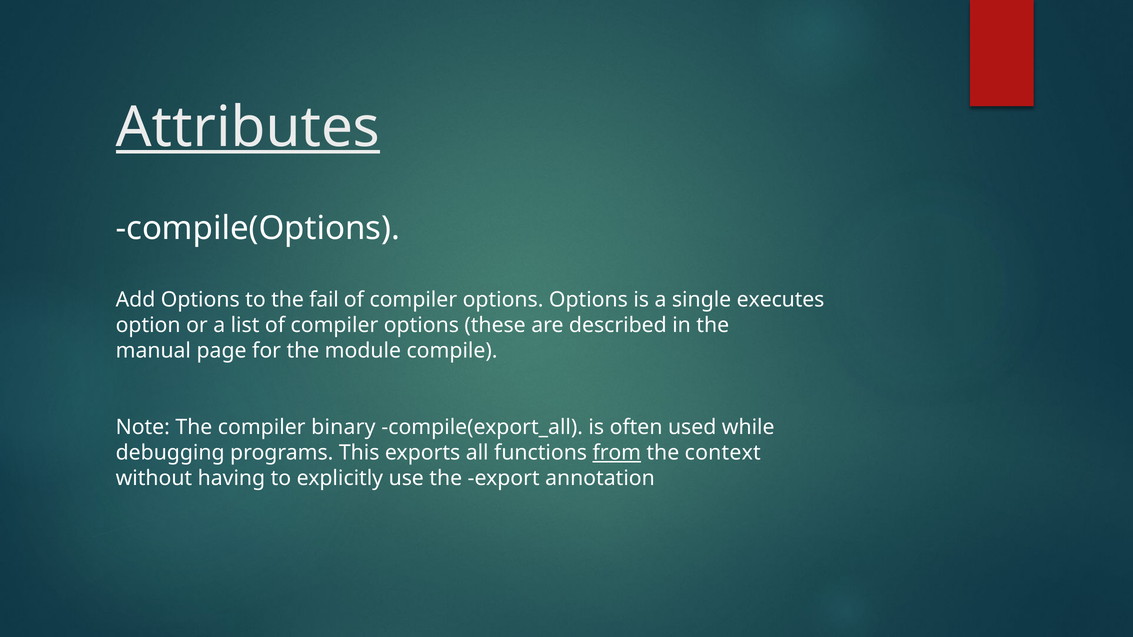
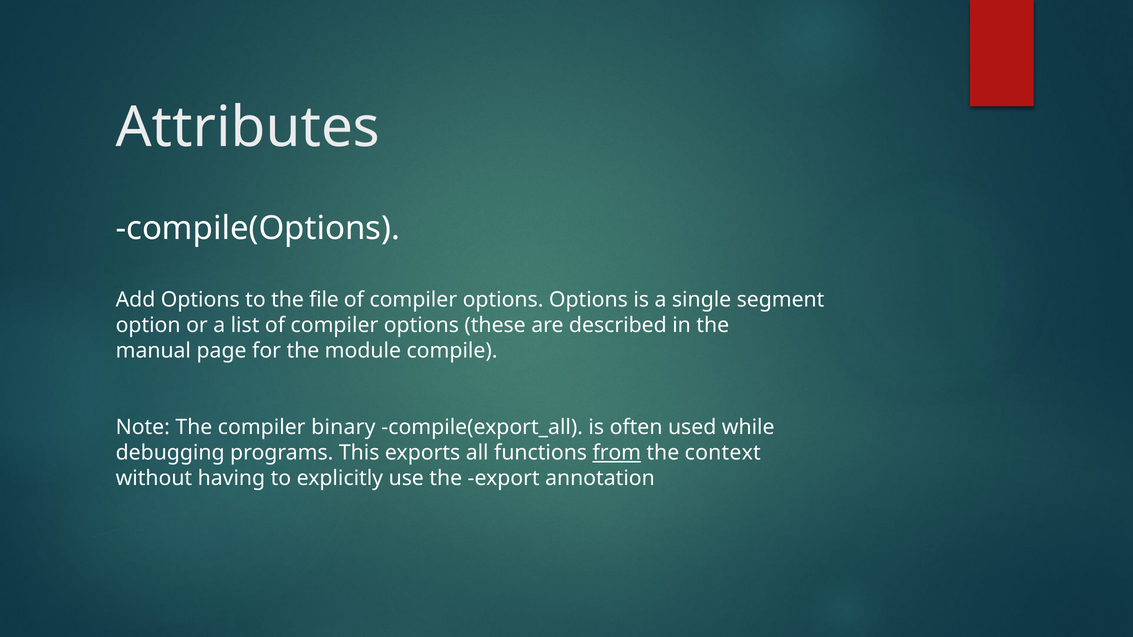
Attributes underline: present -> none (248, 128)
fail: fail -> file (324, 300)
executes: executes -> segment (781, 300)
